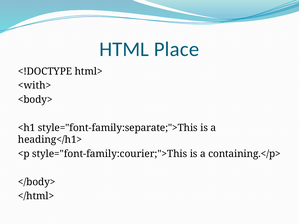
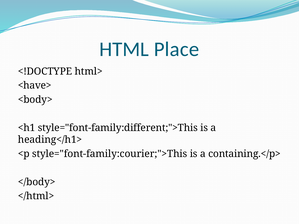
<with>: <with> -> <have> (35, 86)
style="font-family:separate;">This: style="font-family:separate;">This -> style="font-family:different;">This (118, 128)
